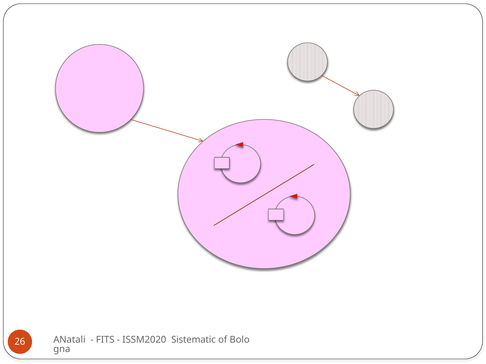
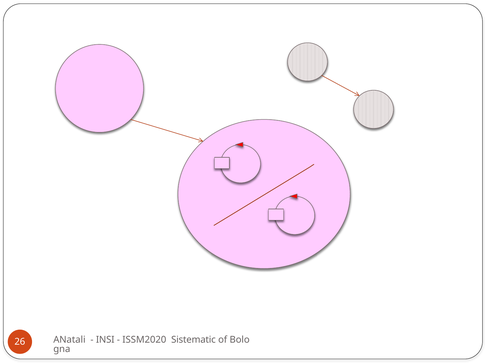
FITS: FITS -> INSI (105, 340)
